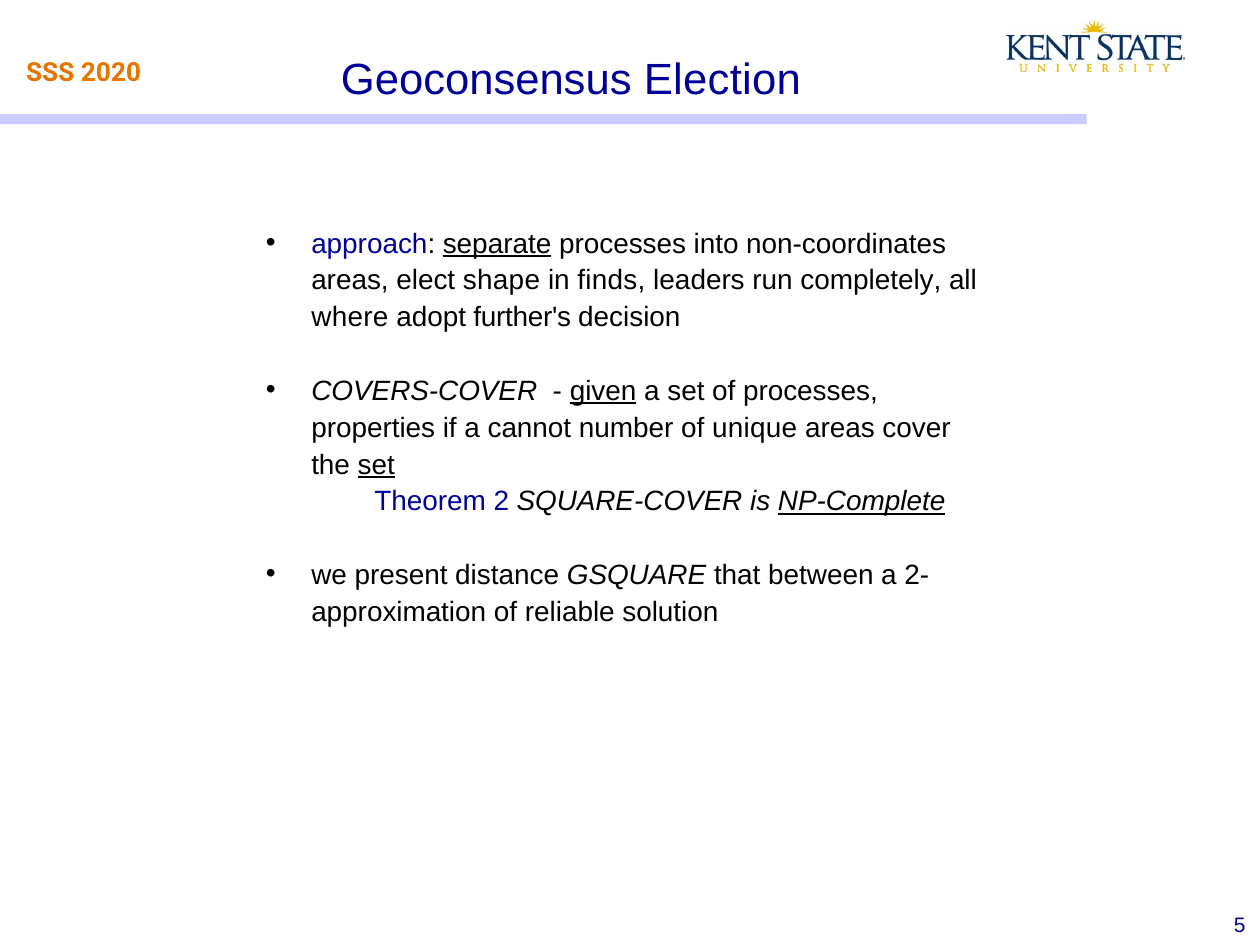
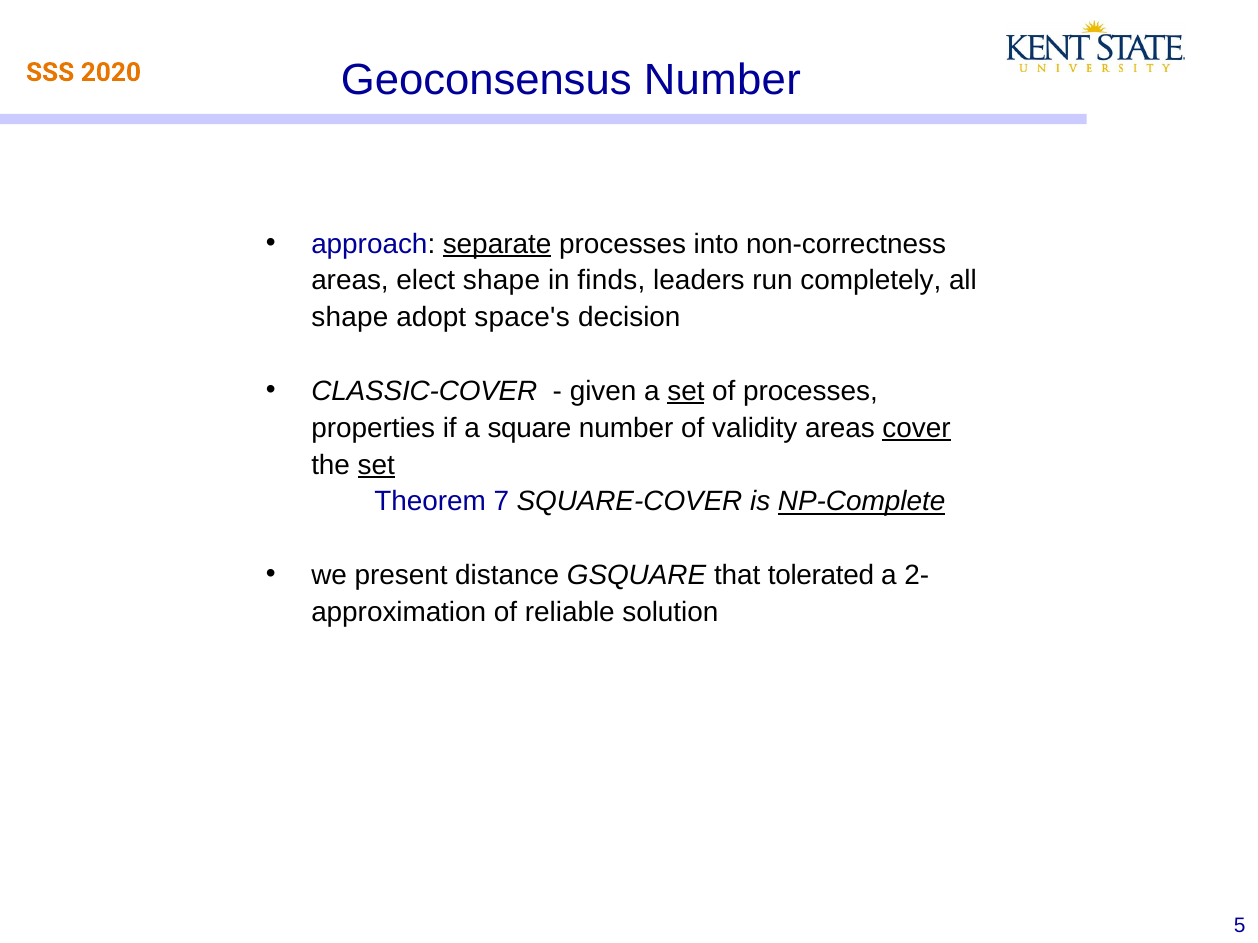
Geoconsensus Election: Election -> Number (722, 80)
non-coordinates: non-coordinates -> non-correctness (846, 244)
where: where -> shape (350, 318)
further's: further's -> space's (522, 318)
COVERS-COVER: COVERS-COVER -> CLASSIC-COVER (424, 391)
given underline: present -> none (603, 391)
set underline: none -> present (686, 391)
cannot: cannot -> square (530, 428)
unique: unique -> validity (755, 428)
cover underline: none -> present (916, 428)
2: 2 -> 7 (501, 502)
between: between -> tolerated (821, 576)
